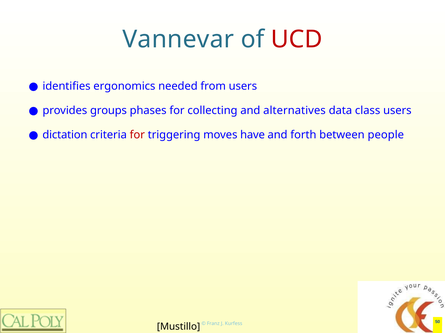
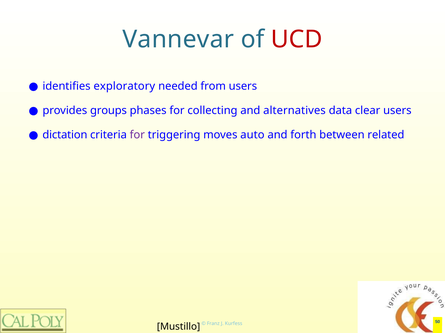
ergonomics: ergonomics -> exploratory (124, 86)
class: class -> clear (368, 111)
for colour: red -> purple (137, 135)
have: have -> auto (252, 135)
people: people -> related (386, 135)
